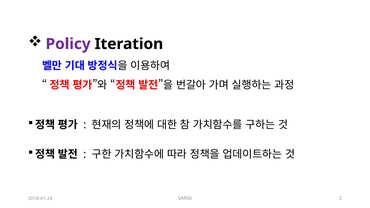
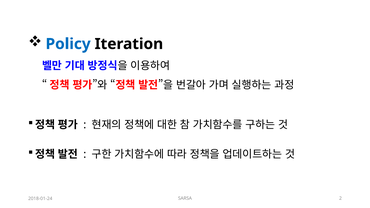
Policy colour: purple -> blue (68, 44)
